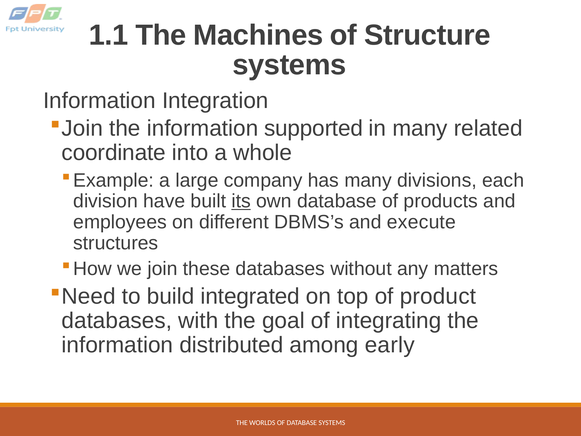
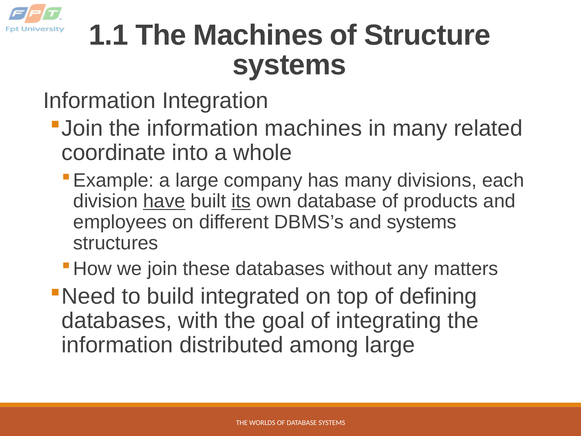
information supported: supported -> machines (313, 128)
have underline: none -> present (164, 201)
and execute: execute -> systems (422, 222)
product: product -> defining (438, 296)
among early: early -> large (390, 345)
